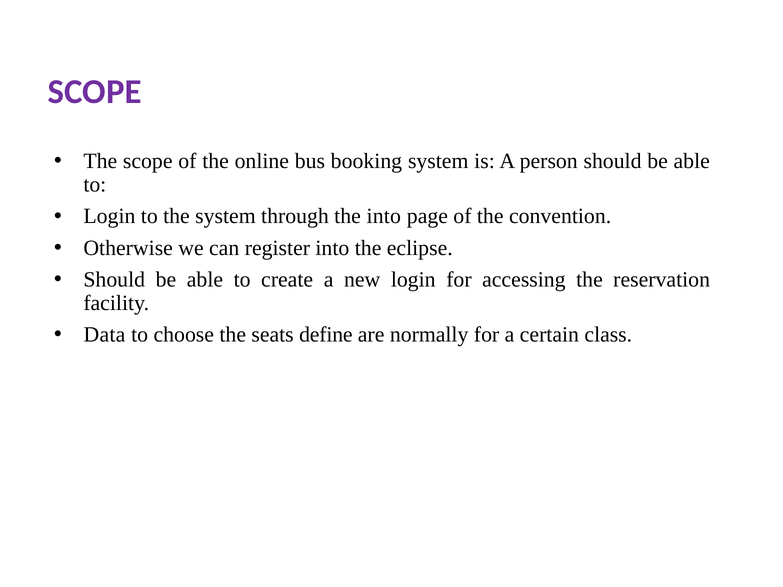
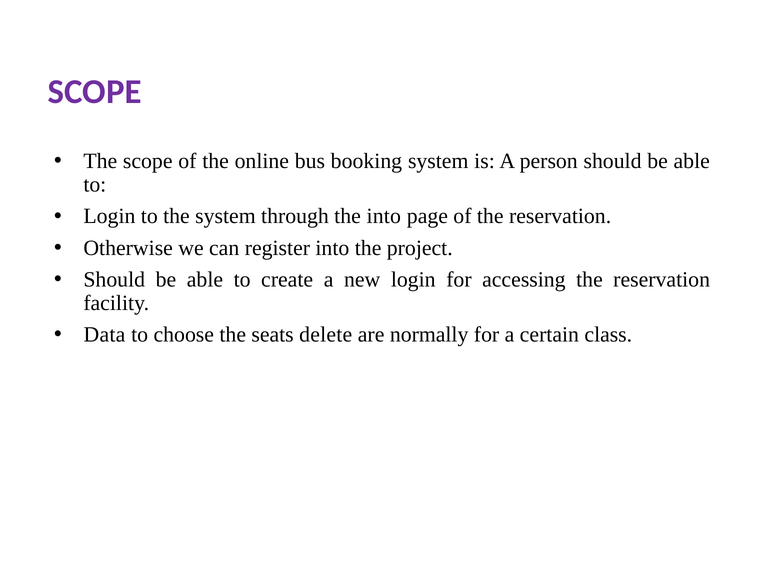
of the convention: convention -> reservation (560, 216)
eclipse: eclipse -> project (420, 248)
define: define -> delete (326, 335)
